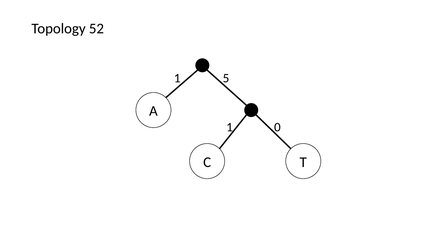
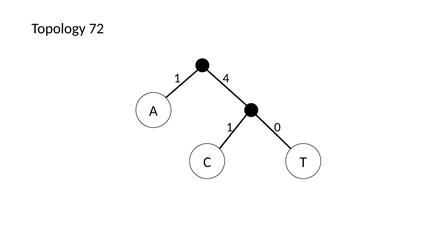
52: 52 -> 72 (96, 29)
5: 5 -> 4 (226, 78)
